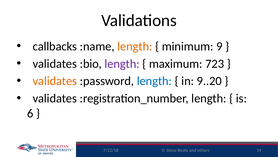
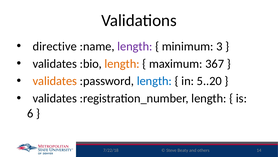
callbacks: callbacks -> directive (55, 46)
length colour: orange -> purple (135, 46)
9: 9 -> 3 (219, 46)
length colour: purple -> orange (122, 63)
723: 723 -> 367 (215, 63)
9..20: 9..20 -> 5..20 (209, 81)
